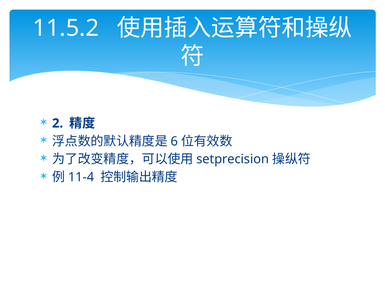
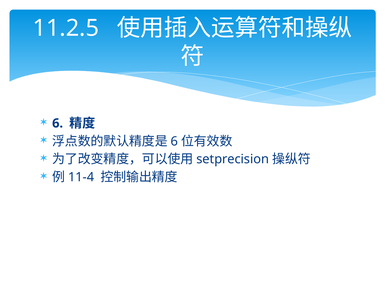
11.5.2: 11.5.2 -> 11.2.5 (66, 28)
2: 2 -> 6 (58, 123)
